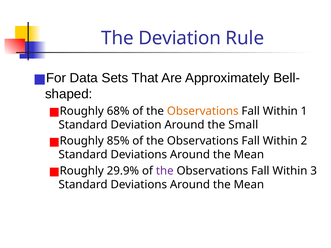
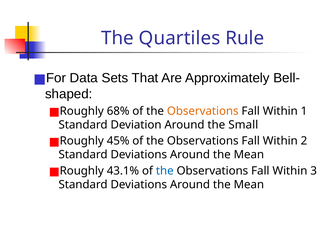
The Deviation: Deviation -> Quartiles (180, 38)
85%: 85% -> 45% (118, 141)
29.9%: 29.9% -> 43.1% (123, 171)
the colour: purple -> blue (165, 171)
